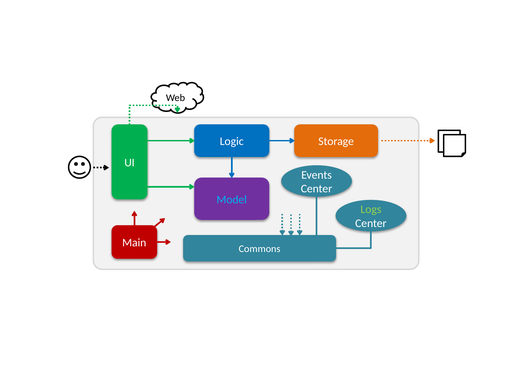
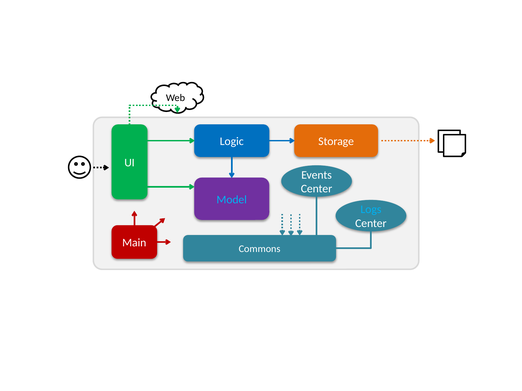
Logs colour: light green -> light blue (371, 210)
